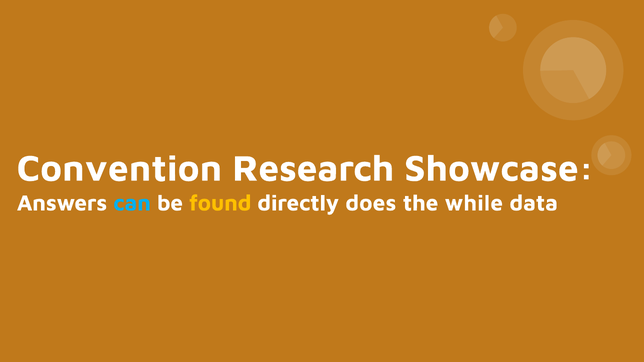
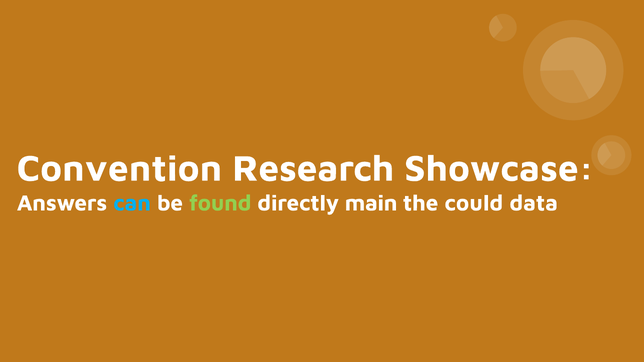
found colour: yellow -> light green (220, 203)
does: does -> main (371, 203)
while: while -> could (474, 203)
